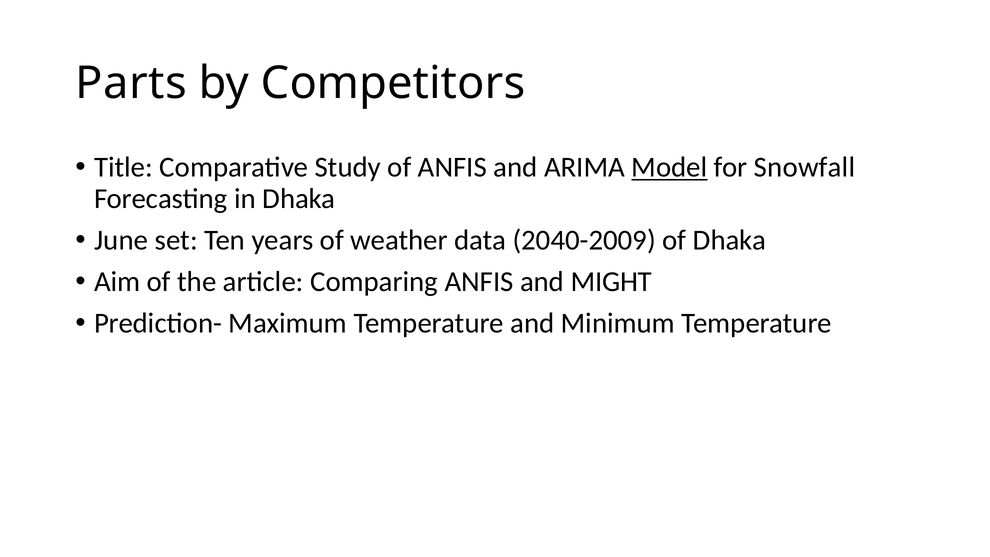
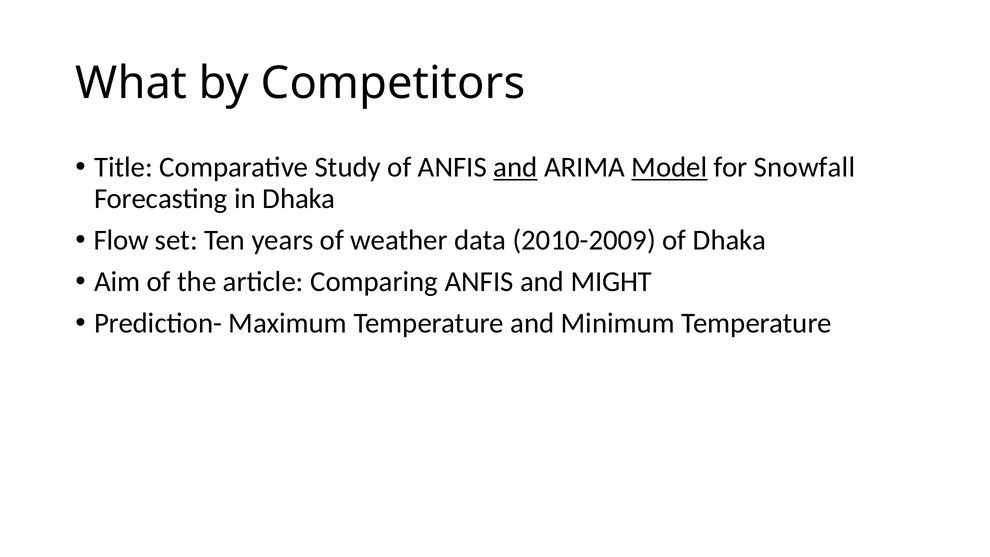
Parts: Parts -> What (131, 83)
and underline: none -> present (515, 167)
June: June -> Flow (121, 240)
2040-2009: 2040-2009 -> 2010-2009 (584, 240)
